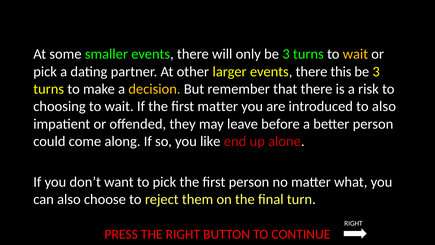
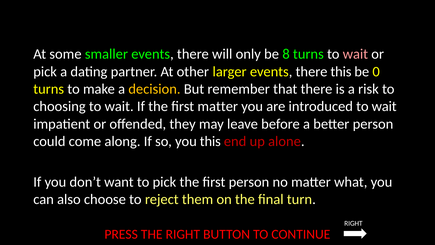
only be 3: 3 -> 8 (286, 54)
wait colour: yellow -> pink (355, 54)
3: 3 -> 0 (376, 72)
introduced to also: also -> wait (384, 106)
you like: like -> this (210, 141)
